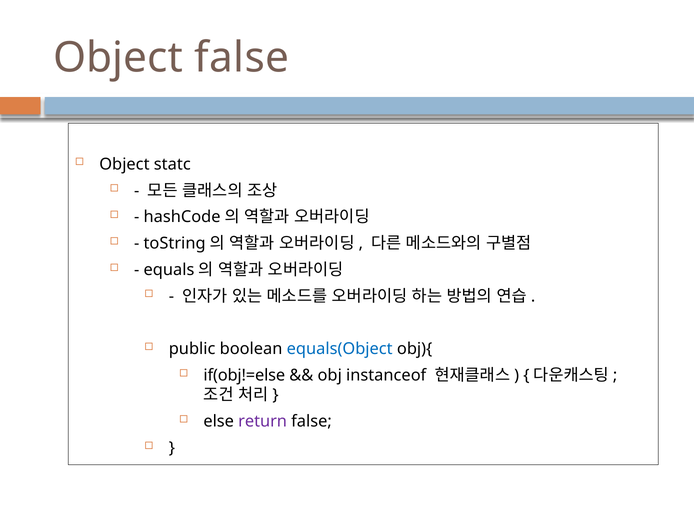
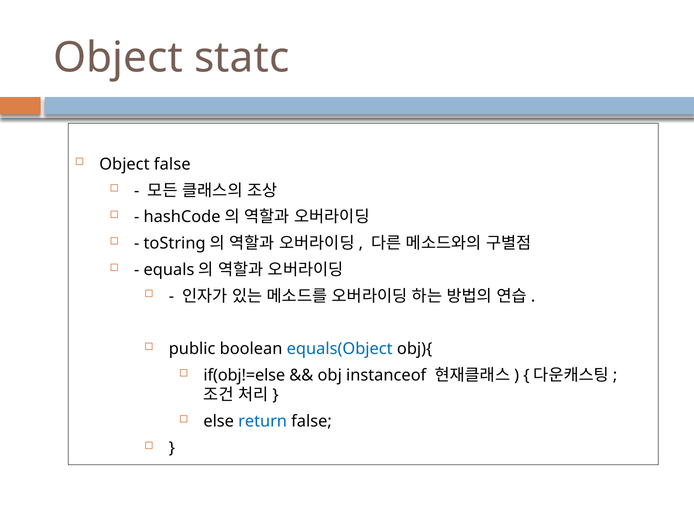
Object false: false -> statc (242, 58)
Object statc: statc -> false (172, 164)
return colour: purple -> blue (263, 422)
